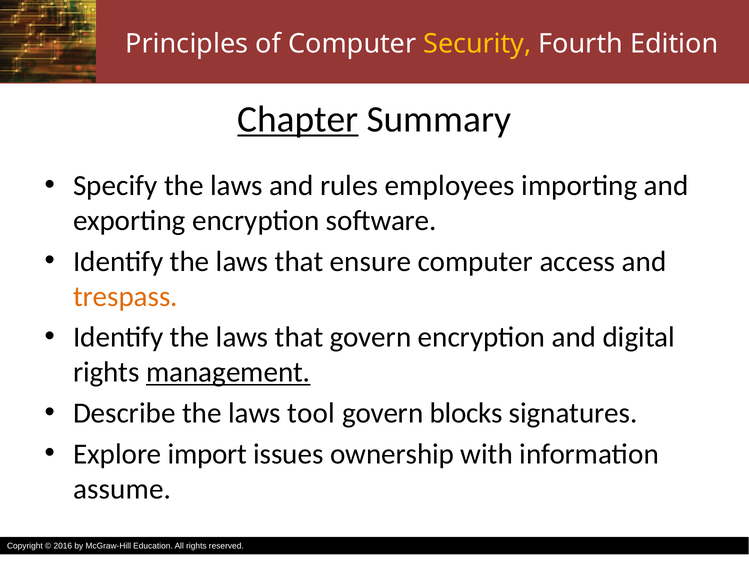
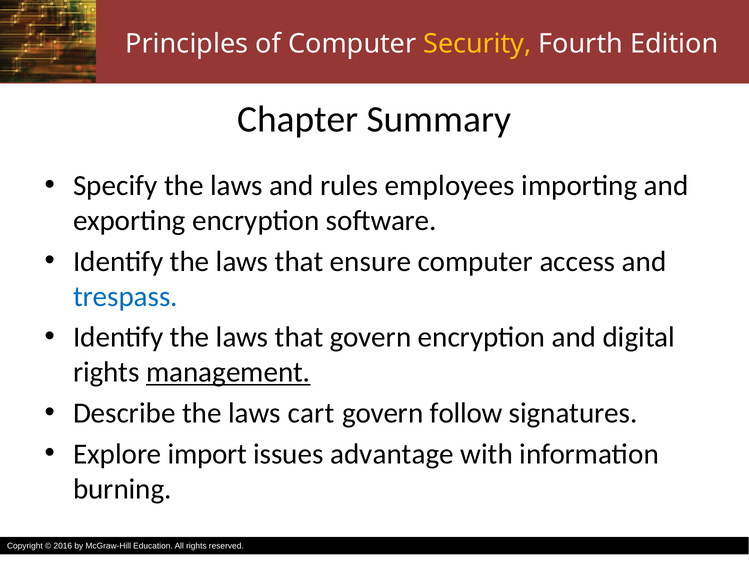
Chapter underline: present -> none (298, 119)
trespass colour: orange -> blue (125, 296)
tool: tool -> cart (311, 413)
blocks: blocks -> follow (466, 413)
ownership: ownership -> advantage (392, 454)
assume: assume -> burning (122, 489)
